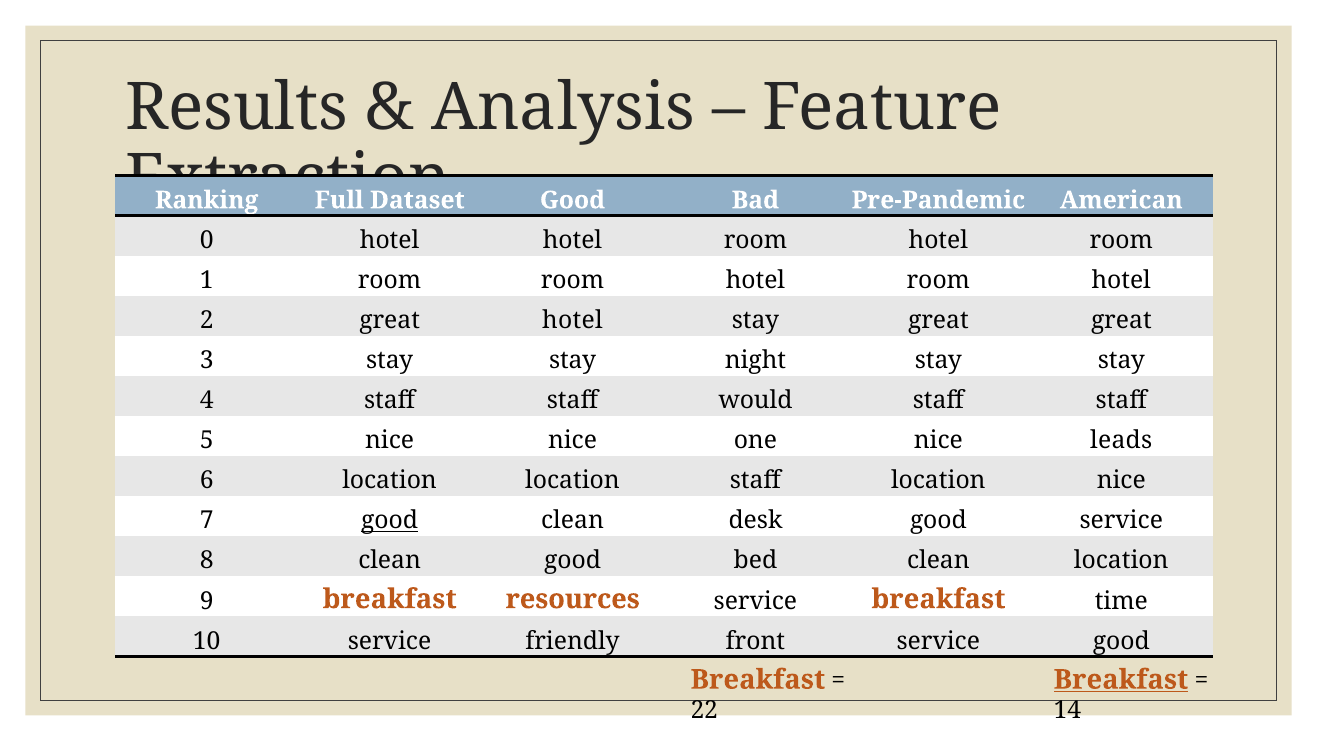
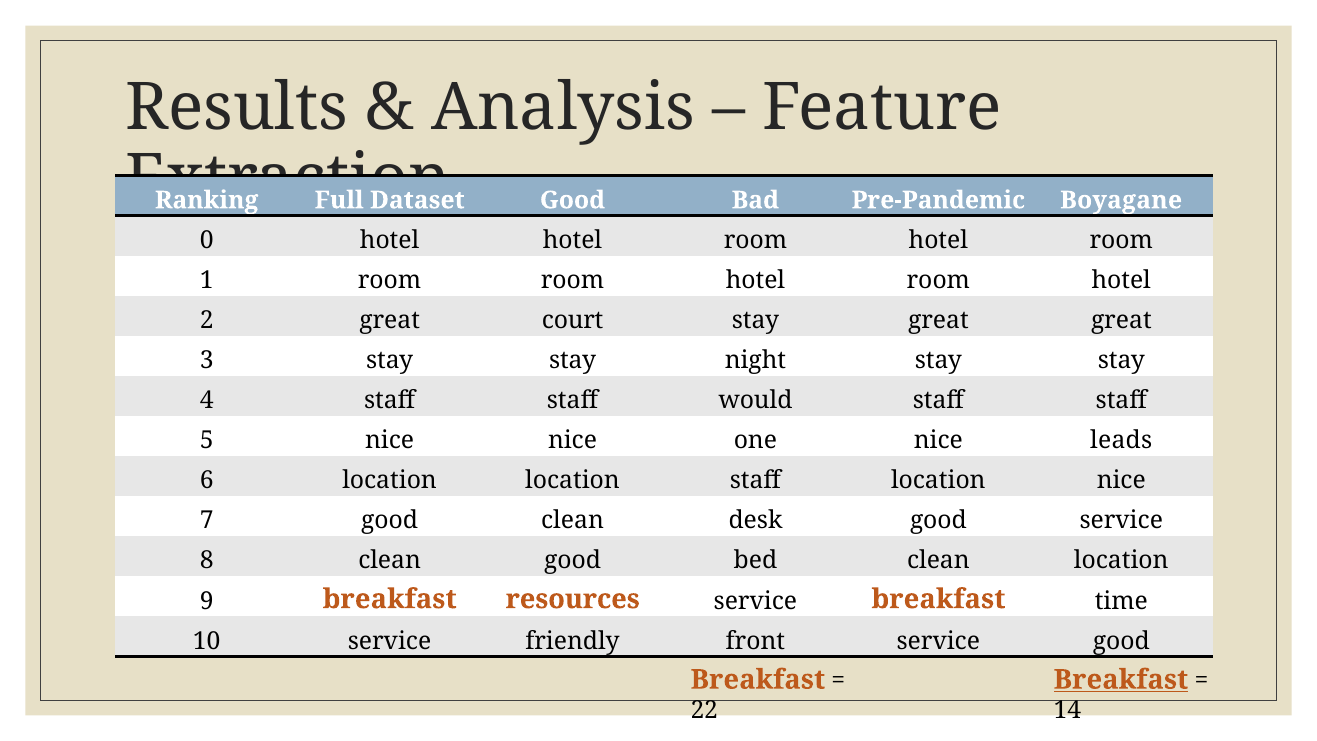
American: American -> Boyagane (1121, 200)
great hotel: hotel -> court (573, 320)
good underline: present -> none (390, 521)
